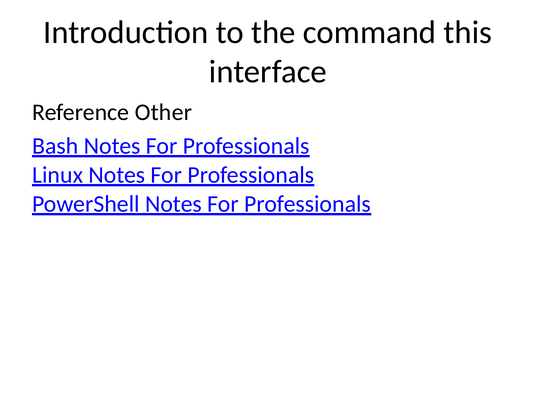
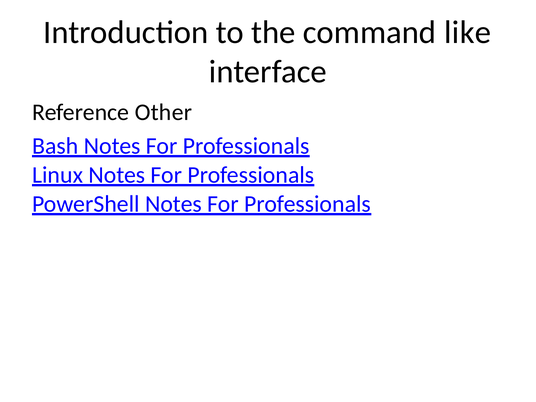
this: this -> like (468, 32)
